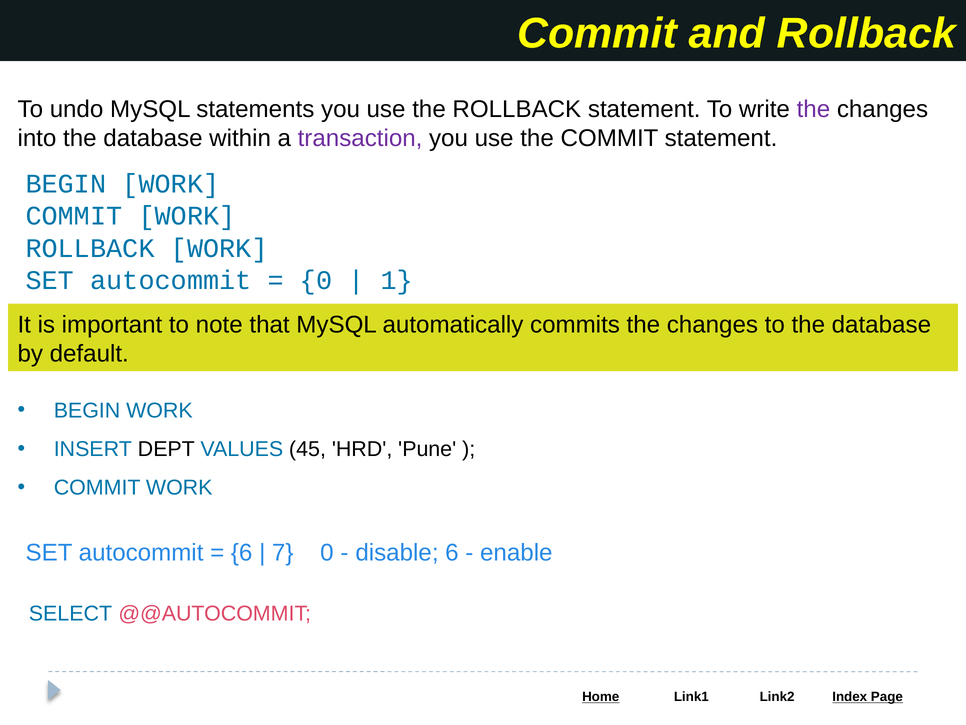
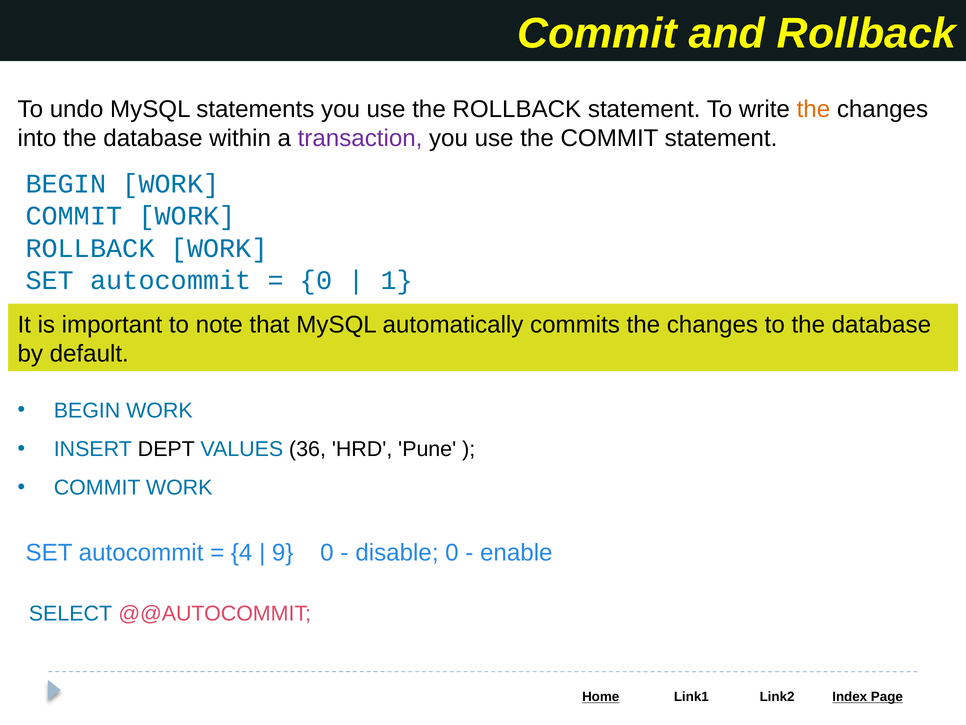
the colour: purple -> orange (813, 109)
45: 45 -> 36 (307, 449)
6: 6 -> 4 (242, 552)
7: 7 -> 9 (283, 552)
disable 6: 6 -> 0 (452, 552)
